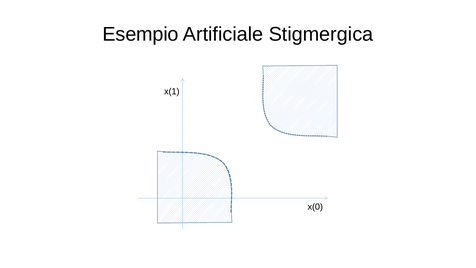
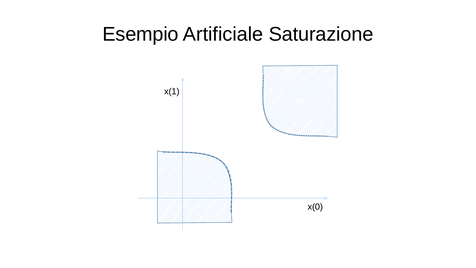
Stigmergica: Stigmergica -> Saturazione (321, 34)
